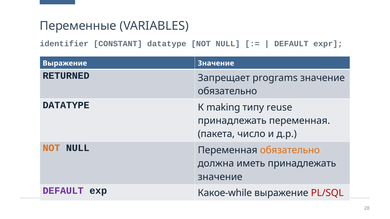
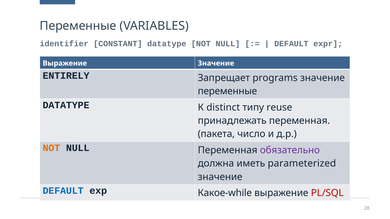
RETURNED: RETURNED -> ENTIRELY (66, 76)
обязательно: обязательно -> переменные (227, 91)
making: making -> distinct (223, 108)
обязательно colour: orange -> purple (290, 150)
иметь принадлежать: принадлежать -> parameterized (302, 164)
DEFAULT colour: purple -> blue (63, 191)
